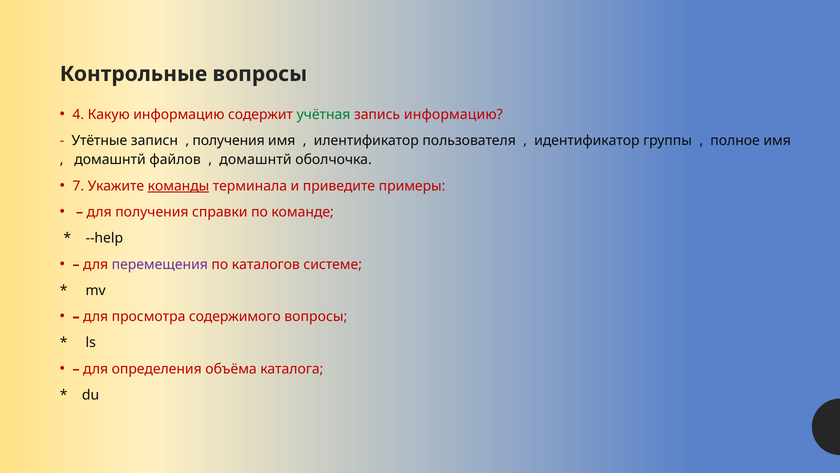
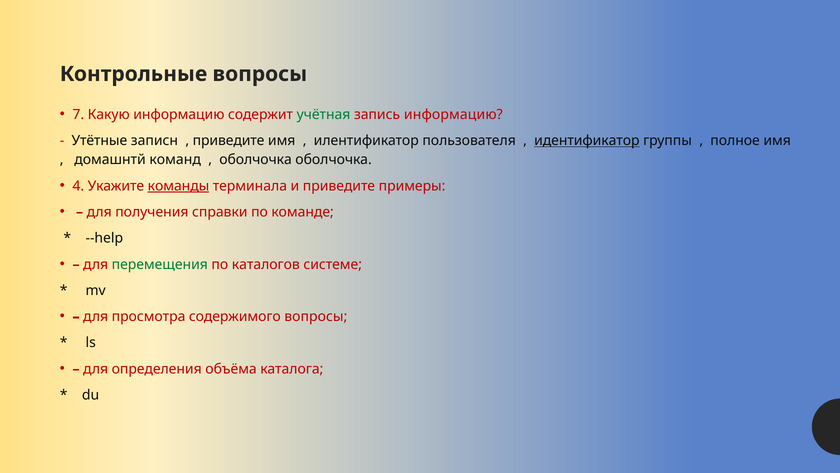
4: 4 -> 7 (78, 114)
получения: получения -> приведите (229, 141)
идентификатор underline: none -> present (587, 141)
файлов: файлов -> команд (175, 160)
домашнтй: домашнтй -> оболчочка (256, 160)
7: 7 -> 4 (78, 186)
перемещения colour: purple -> green (160, 264)
